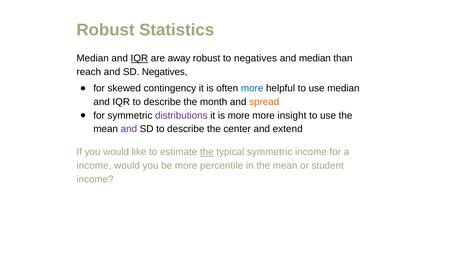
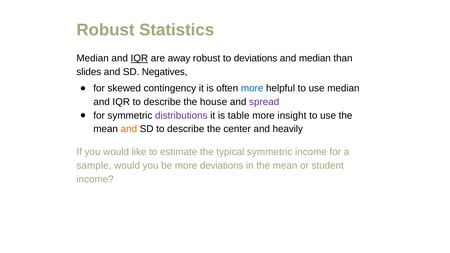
to negatives: negatives -> deviations (256, 58)
reach: reach -> slides (89, 72)
month: month -> house (214, 102)
spread colour: orange -> purple (264, 102)
is more: more -> table (239, 116)
and colour: purple -> orange (129, 129)
extend: extend -> heavily (288, 129)
the underline: present -> none (207, 152)
income: income -> sample (94, 166)
more percentile: percentile -> deviations (222, 166)
